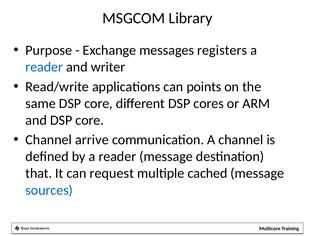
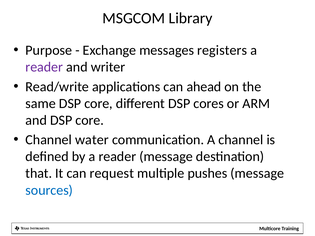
reader colour: blue -> purple (44, 67)
points: points -> ahead (204, 87)
arrive: arrive -> water (92, 140)
cached: cached -> pushes (207, 174)
